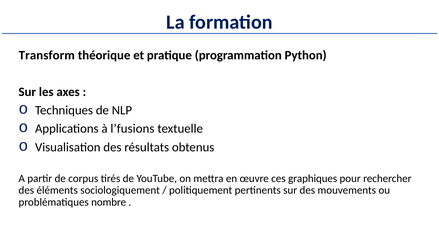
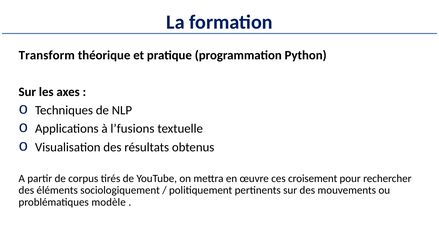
graphiques: graphiques -> croisement (313, 178)
nombre: nombre -> modèle (109, 202)
